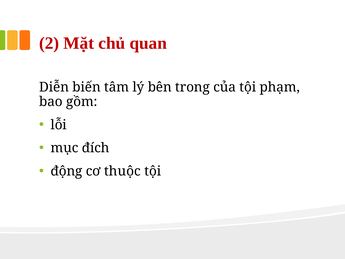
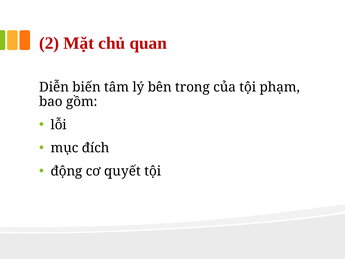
thuộc: thuộc -> quyết (122, 171)
